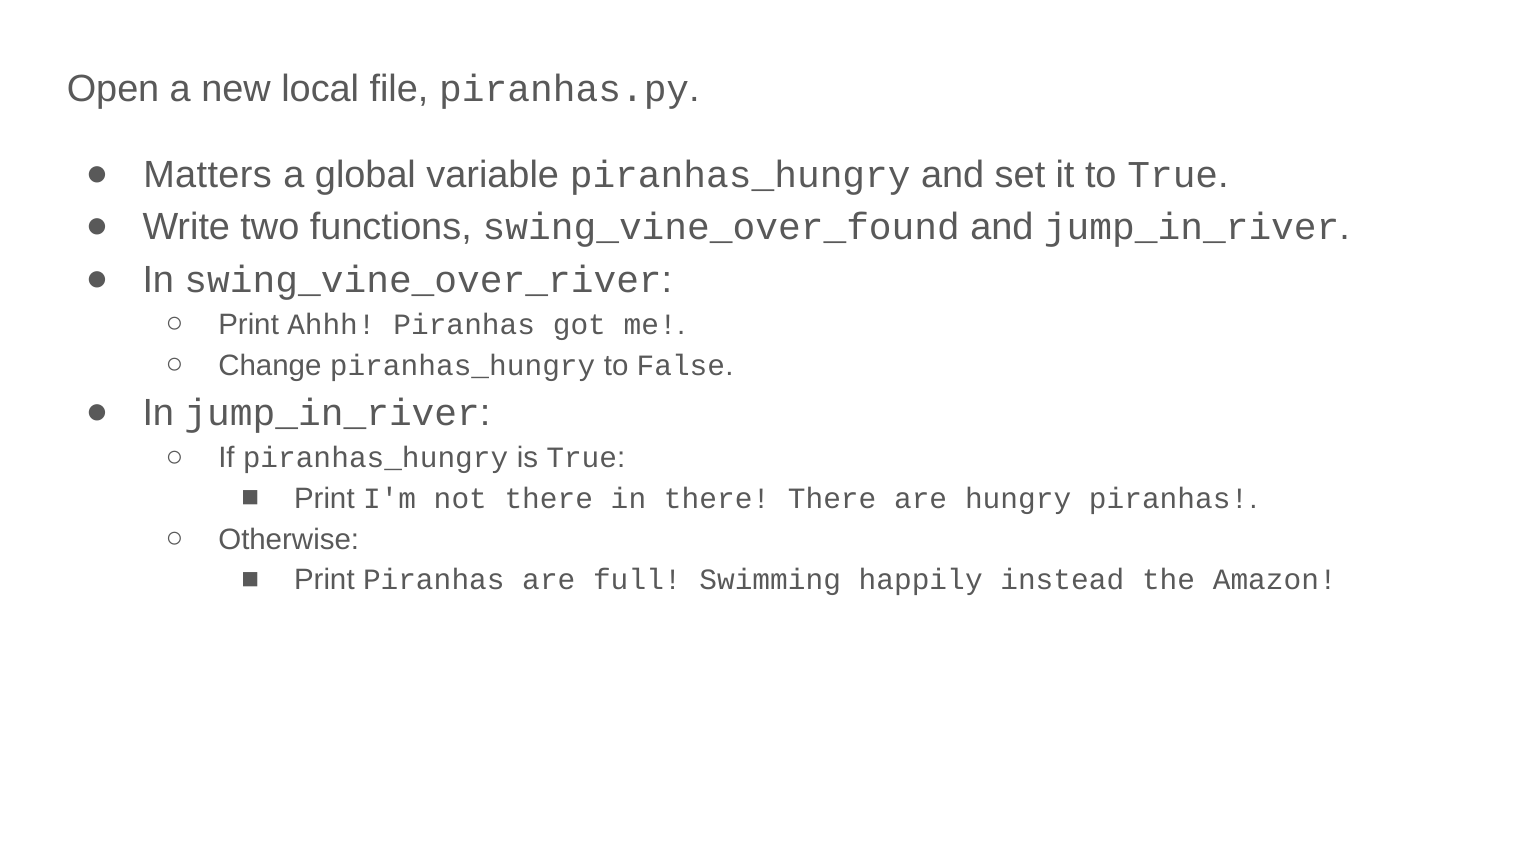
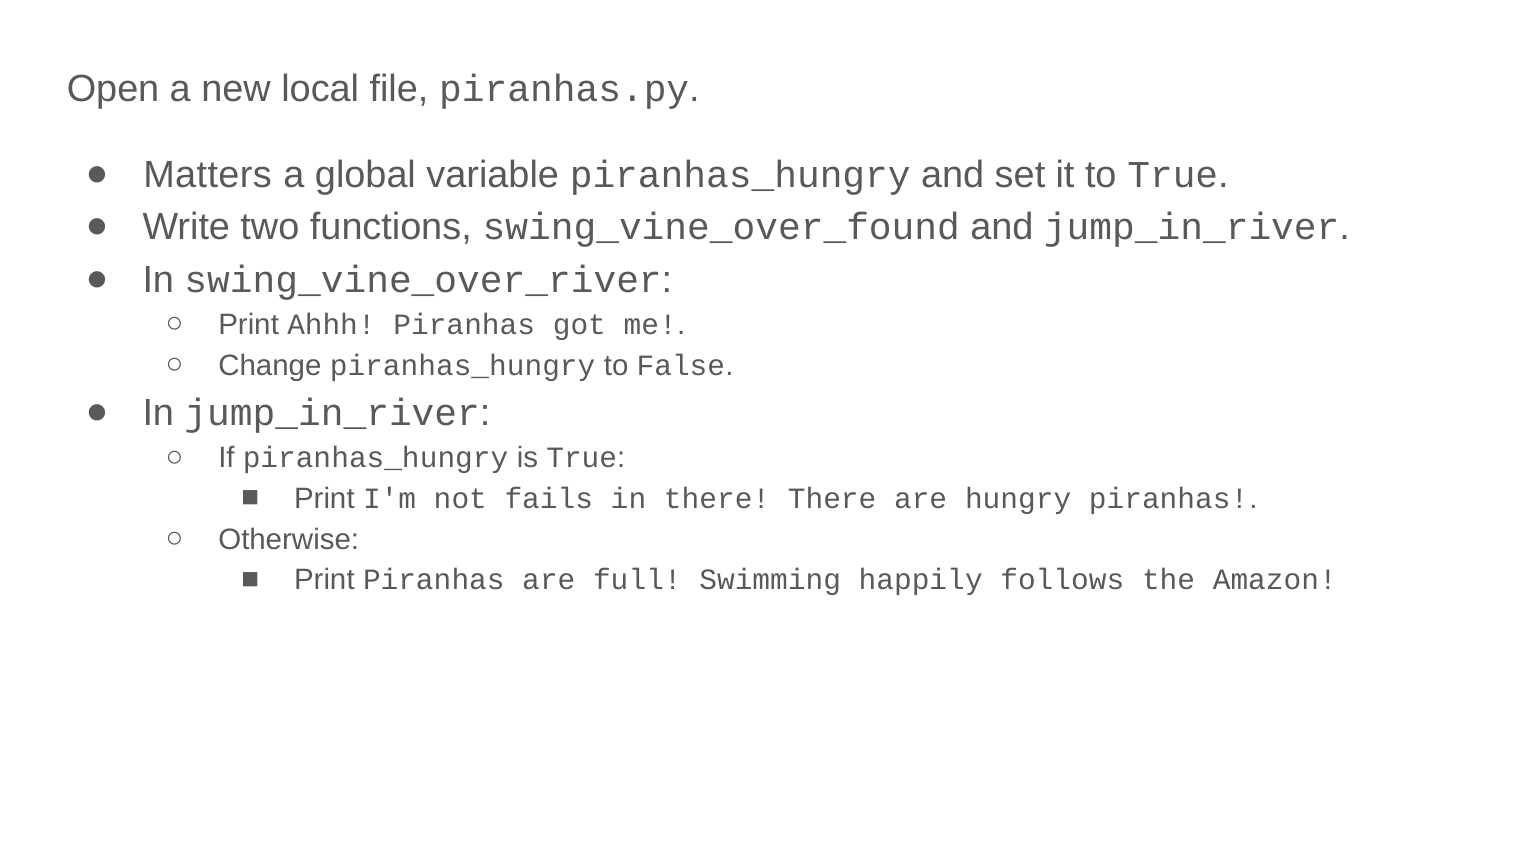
not there: there -> fails (549, 499)
instead: instead -> follows (1062, 580)
